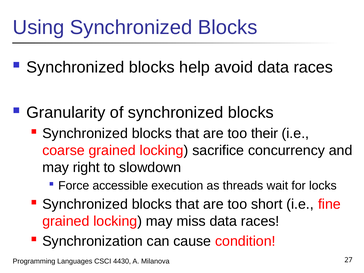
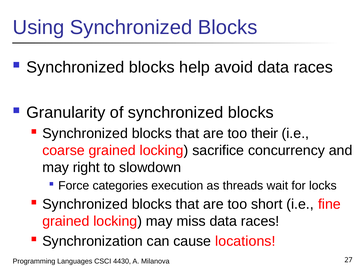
accessible: accessible -> categories (120, 186)
condition: condition -> locations (245, 241)
